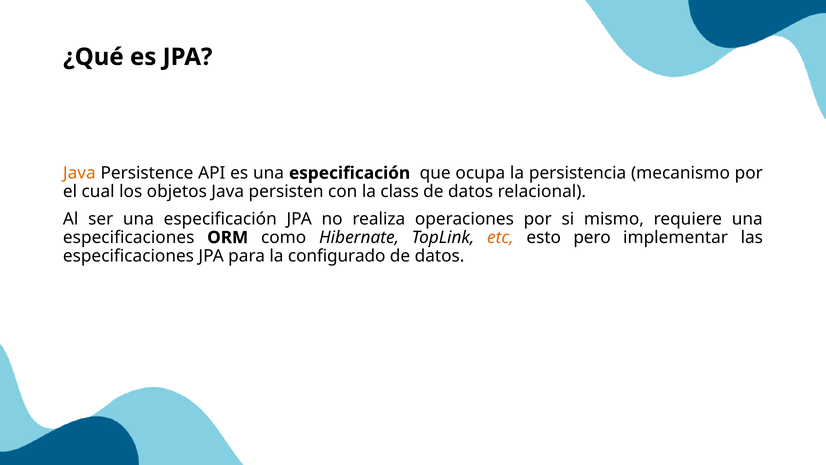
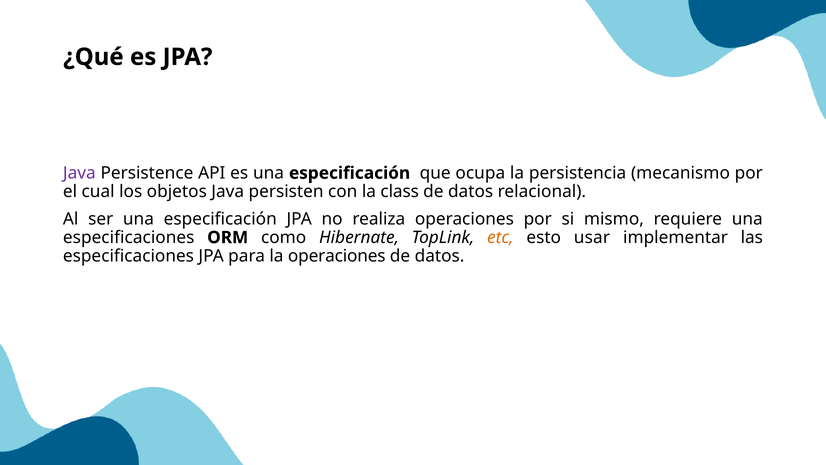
Java colour: orange -> purple (79, 173)
pero: pero -> usar (592, 237)
la configurado: configurado -> operaciones (337, 256)
